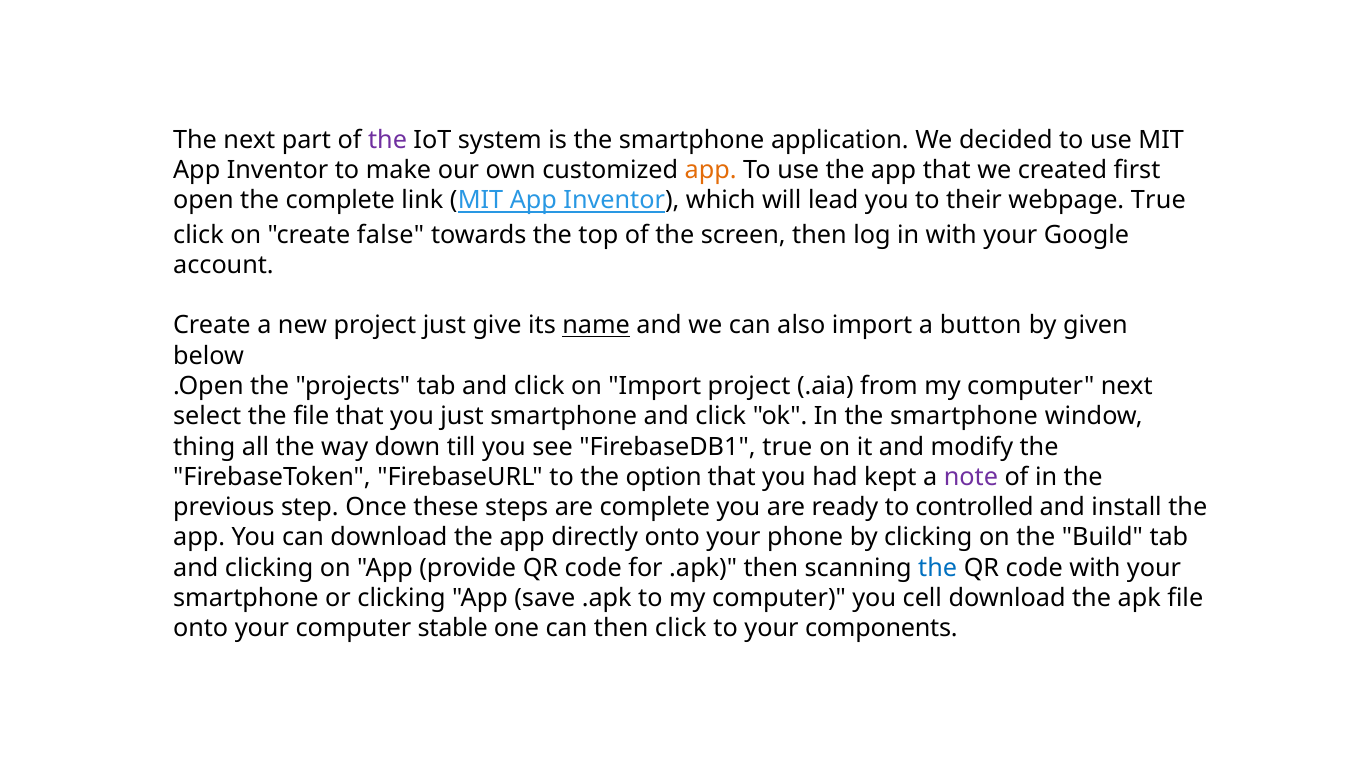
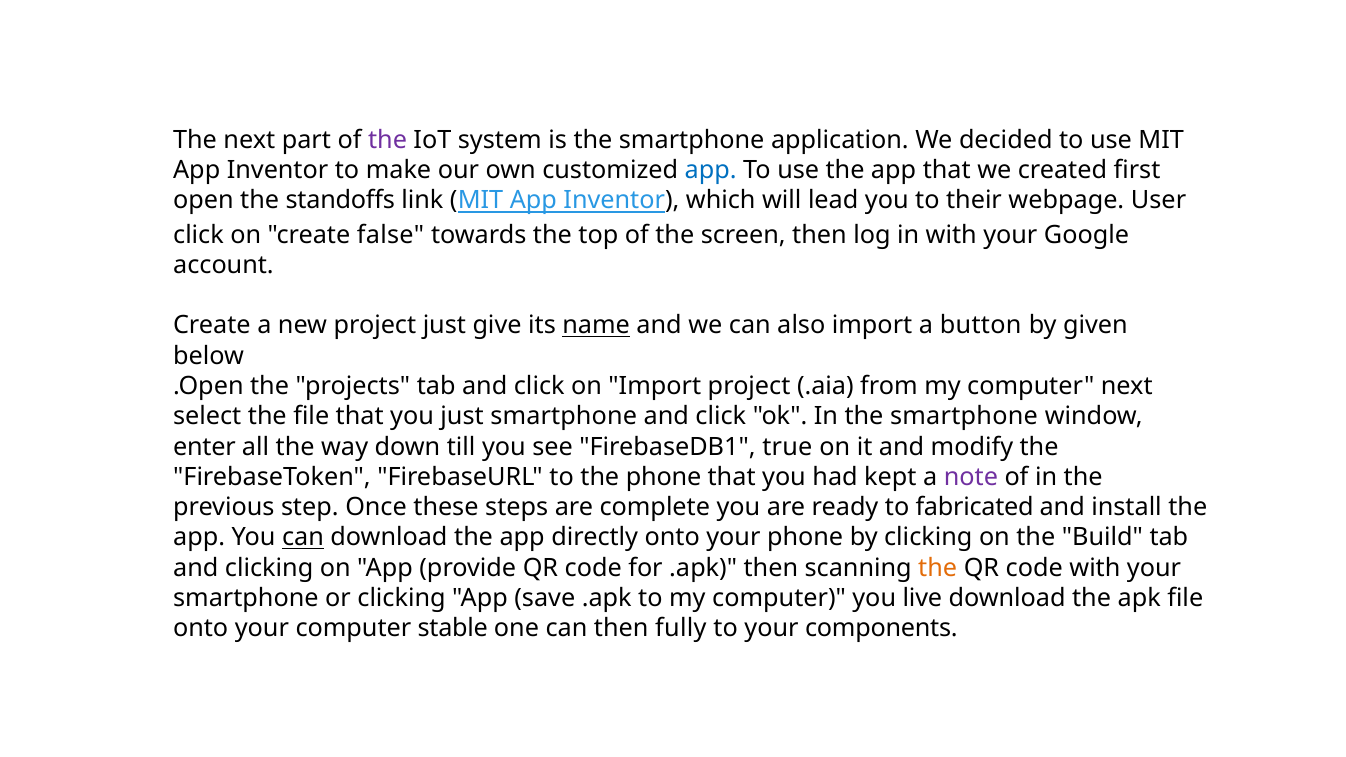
app colour: orange -> blue (711, 170)
the complete: complete -> standoffs (340, 200)
webpage True: True -> User (1159, 200)
thing: thing -> enter (204, 447)
the option: option -> phone (664, 477)
controlled: controlled -> fabricated (975, 507)
can underline: none -> present (303, 538)
the colour: blue -> orange (938, 568)
cell: cell -> live (922, 598)
then click: click -> fully (681, 629)
